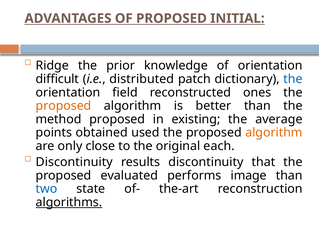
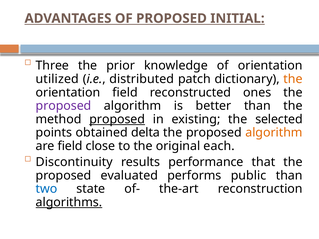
Ridge: Ridge -> Three (52, 66)
difficult: difficult -> utilized (57, 79)
the colour: blue -> orange (293, 79)
proposed colour: orange -> purple (64, 106)
proposed underline: none -> present (117, 119)
average: average -> selected (279, 119)
used: used -> delta (146, 133)
are only: only -> field (70, 146)
results discontinuity: discontinuity -> performance (206, 162)
image: image -> public (249, 176)
